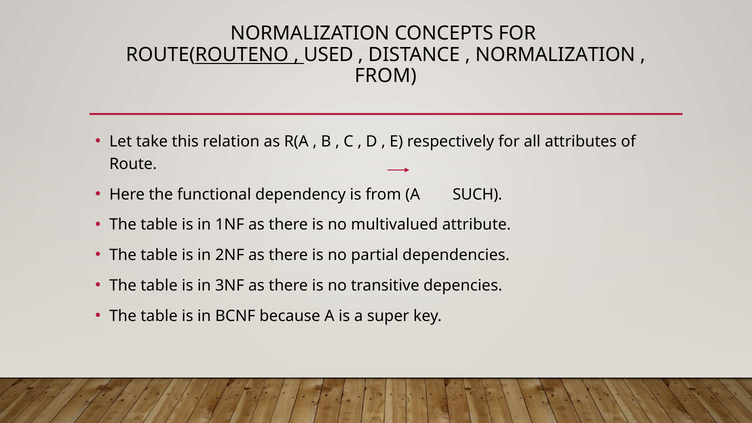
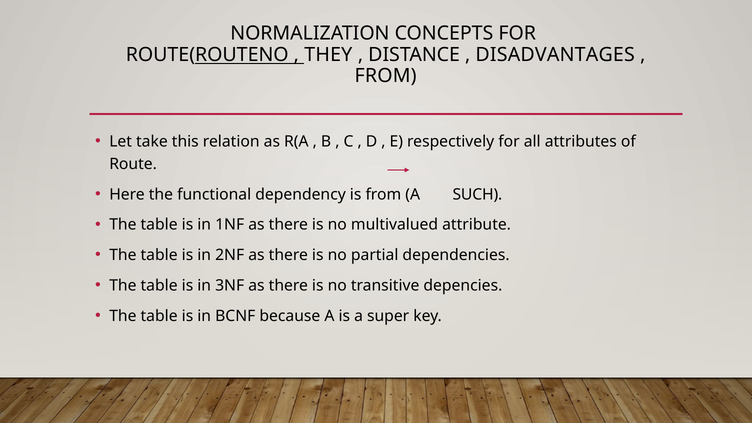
USED: USED -> THEY (328, 55)
NORMALIZATION: NORMALIZATION -> DISADVANTAGES (555, 55)
